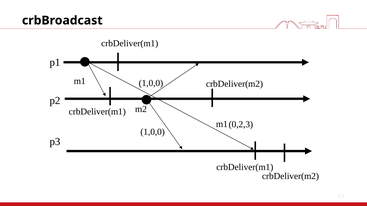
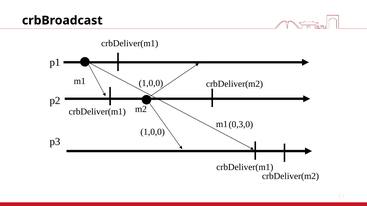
0,2,3: 0,2,3 -> 0,3,0 (241, 125)
